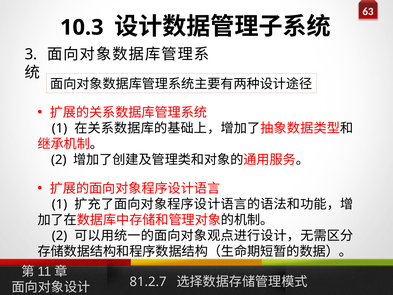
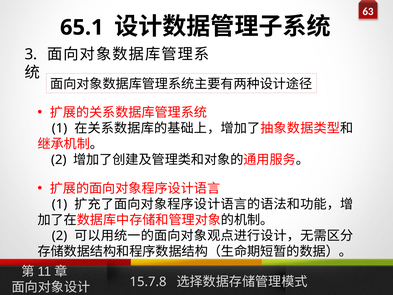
10.3: 10.3 -> 65.1 (82, 27)
81.2.7: 81.2.7 -> 15.7.8 (148, 282)
